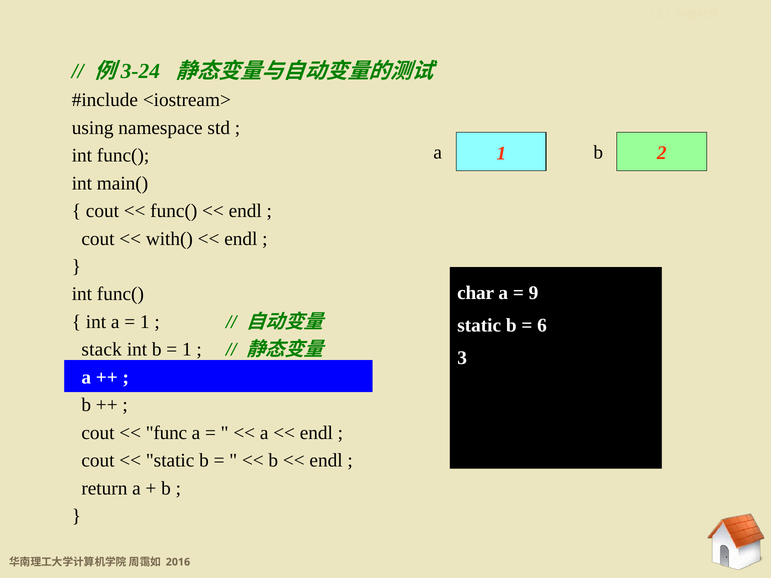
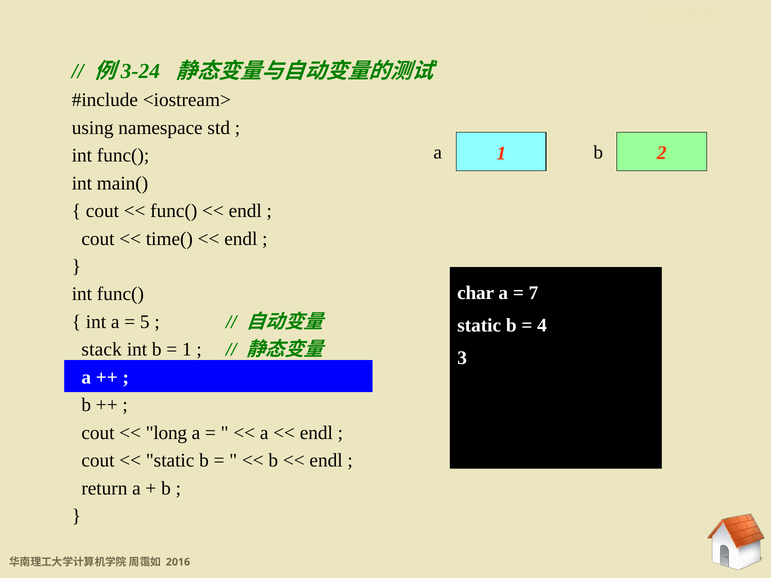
with(: with( -> time( (169, 239)
9: 9 -> 7 (534, 293)
1: 1 -> 5 (145, 322)
6: 6 -> 4 (542, 325)
func: func -> long (166, 433)
